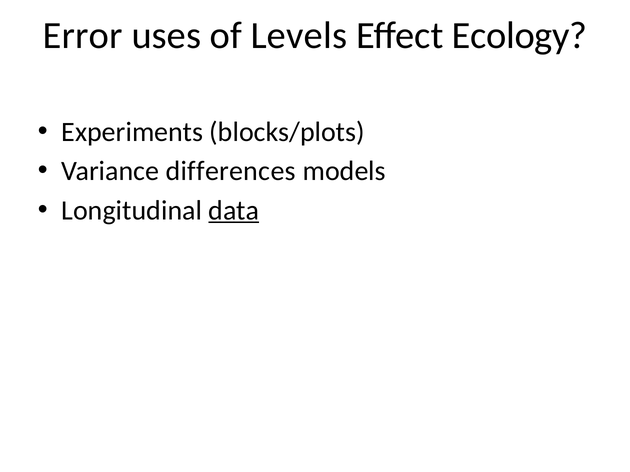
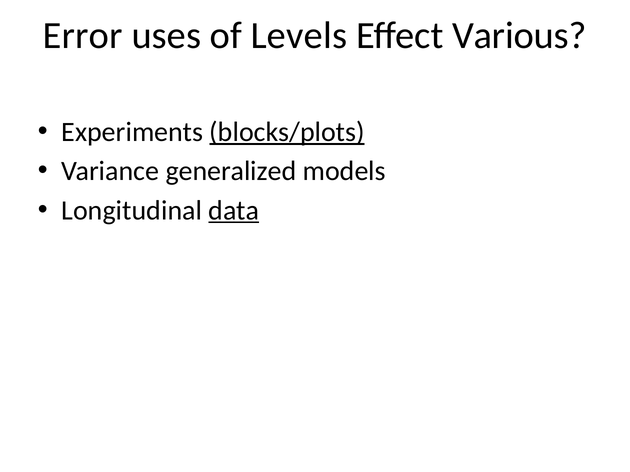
Ecology: Ecology -> Various (519, 35)
blocks/plots underline: none -> present (287, 132)
differences: differences -> generalized (231, 171)
